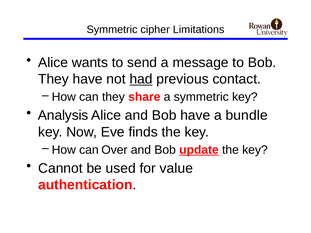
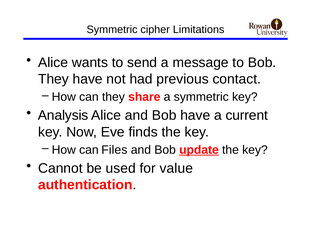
had underline: present -> none (141, 79)
bundle: bundle -> current (247, 116)
Over: Over -> Files (114, 150)
